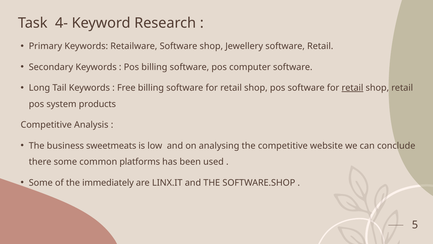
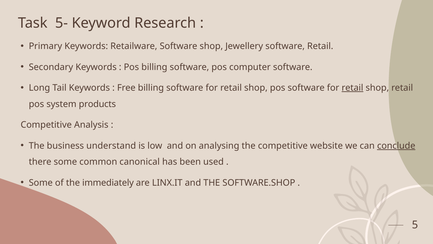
4-: 4- -> 5- (62, 23)
sweetmeats: sweetmeats -> understand (111, 145)
conclude underline: none -> present (396, 145)
platforms: platforms -> canonical (140, 162)
